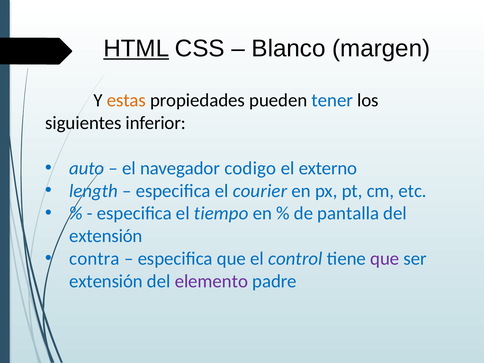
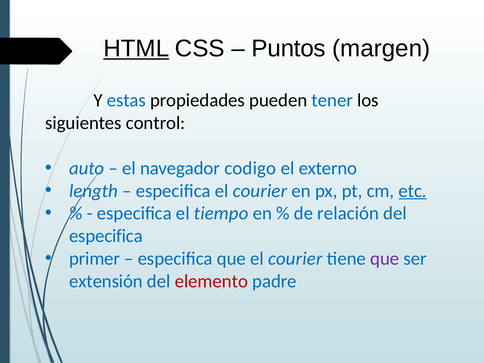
Blanco: Blanco -> Puntos (289, 49)
estas colour: orange -> blue (126, 100)
inferior: inferior -> control (156, 123)
etc underline: none -> present (413, 191)
pantalla: pantalla -> relación (348, 213)
extensión: extensión -> especifica (106, 236)
contra: contra -> primer (95, 259)
que el control: control -> courier (295, 259)
elemento colour: purple -> red (211, 281)
